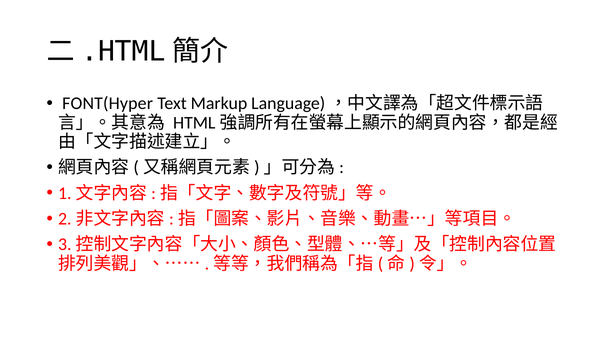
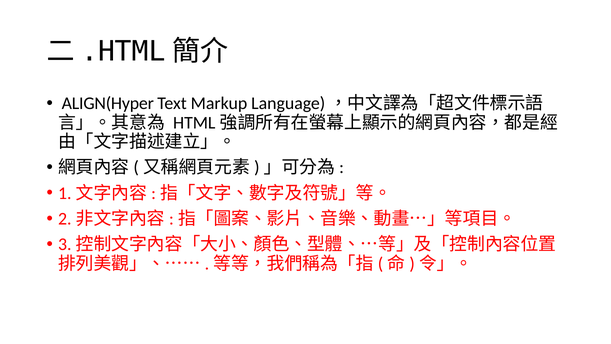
FONT(Hyper: FONT(Hyper -> ALIGN(Hyper (108, 103)
